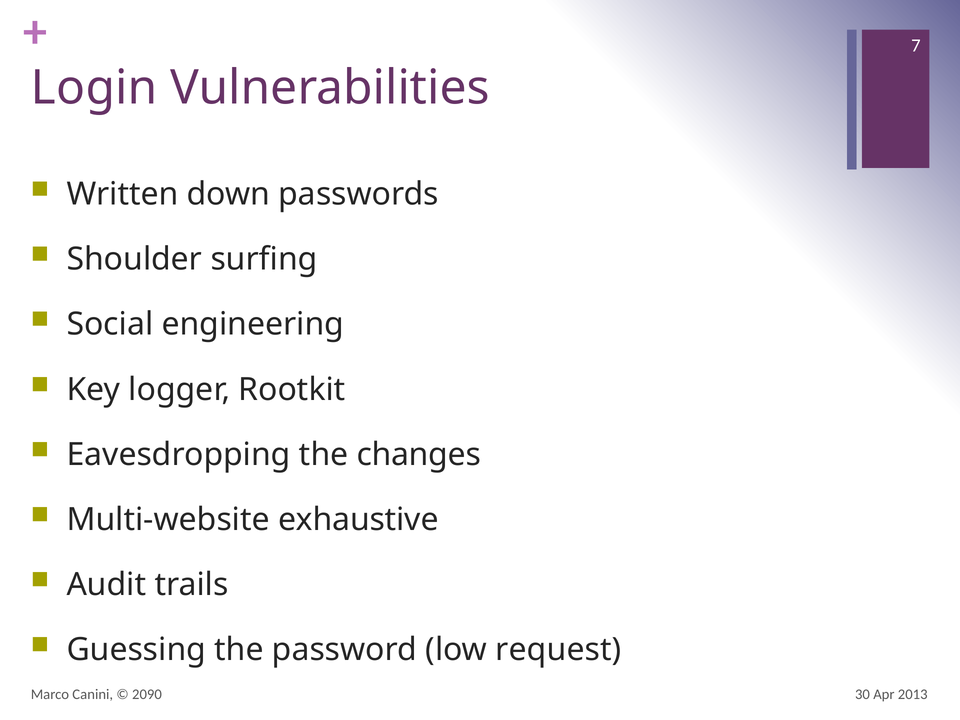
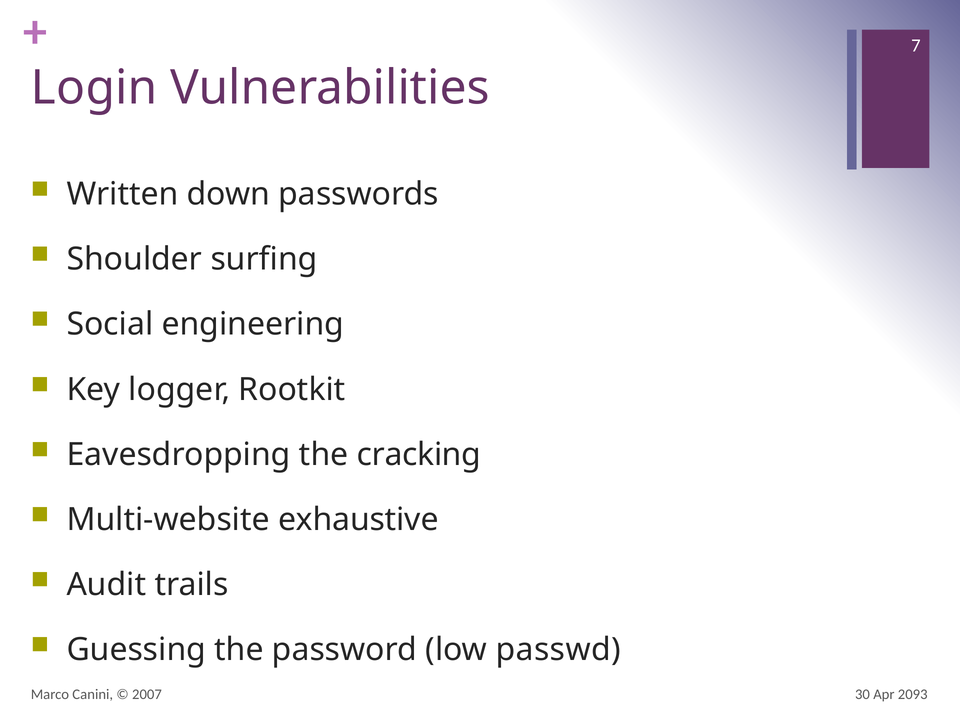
changes: changes -> cracking (419, 455)
request: request -> passwd (558, 650)
2090: 2090 -> 2007 (147, 694)
2013: 2013 -> 2093 (913, 695)
